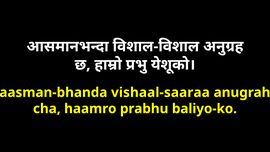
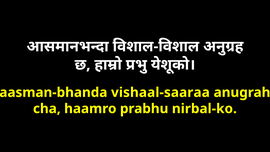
baliyo-ko: baliyo-ko -> nirbal-ko (204, 109)
